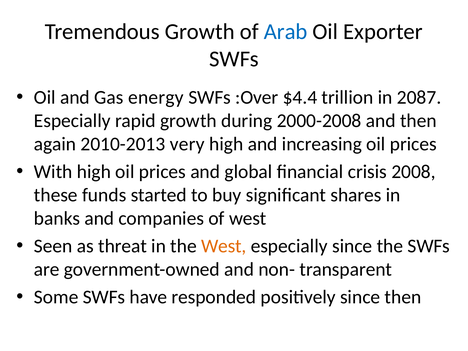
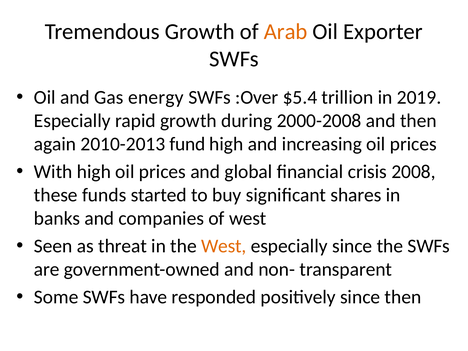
Arab colour: blue -> orange (286, 32)
$4.4: $4.4 -> $5.4 (300, 97)
2087: 2087 -> 2019 (419, 97)
very: very -> fund (187, 144)
